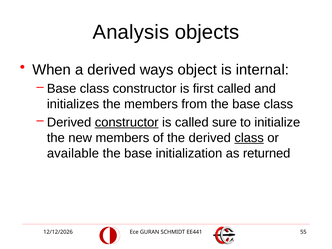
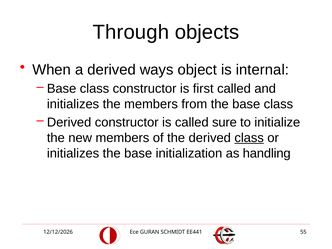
Analysis: Analysis -> Through (131, 32)
constructor underline: present -> none (127, 122)
available: available -> initializes (73, 153)
returned: returned -> handling (267, 153)
